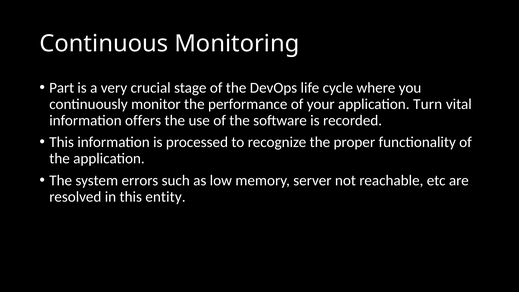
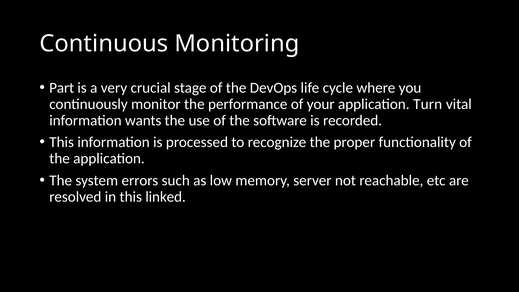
offers: offers -> wants (143, 120)
entity: entity -> linked (166, 197)
